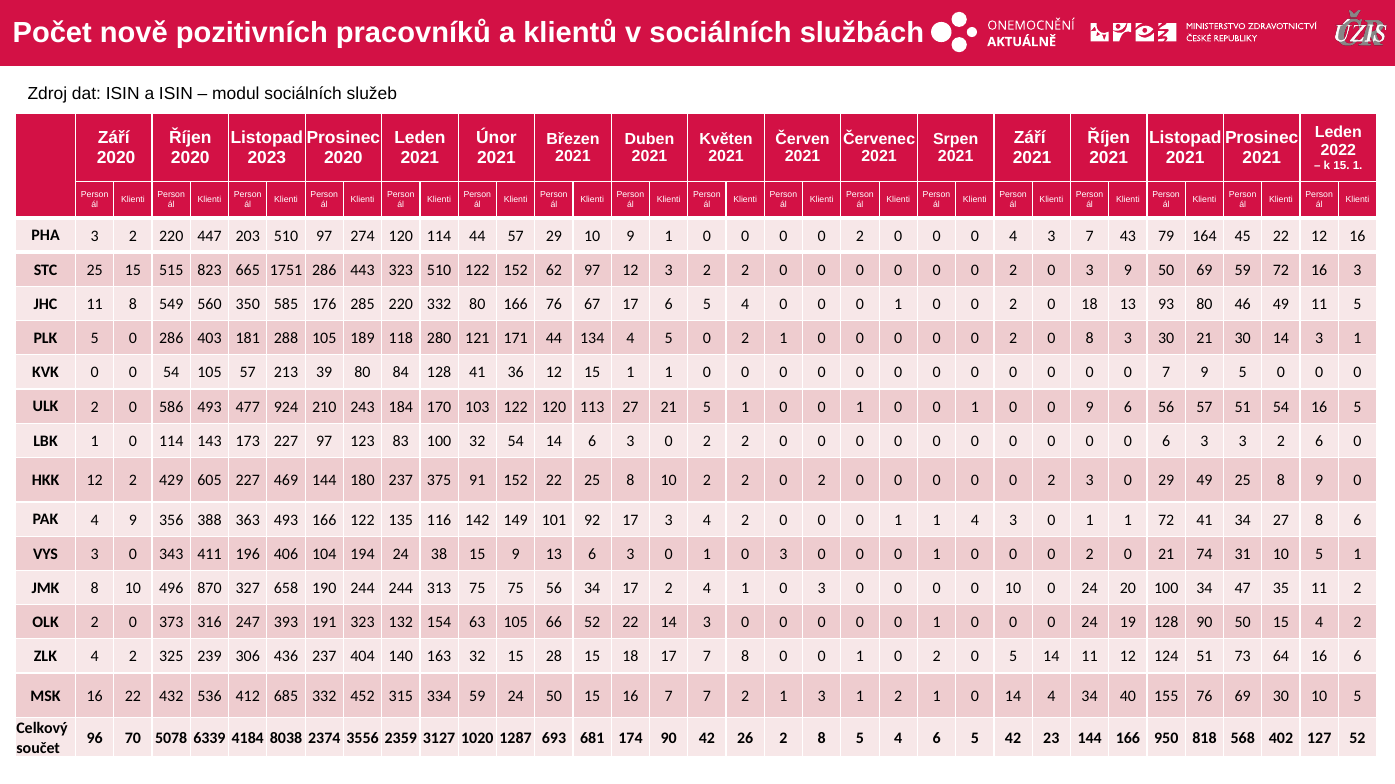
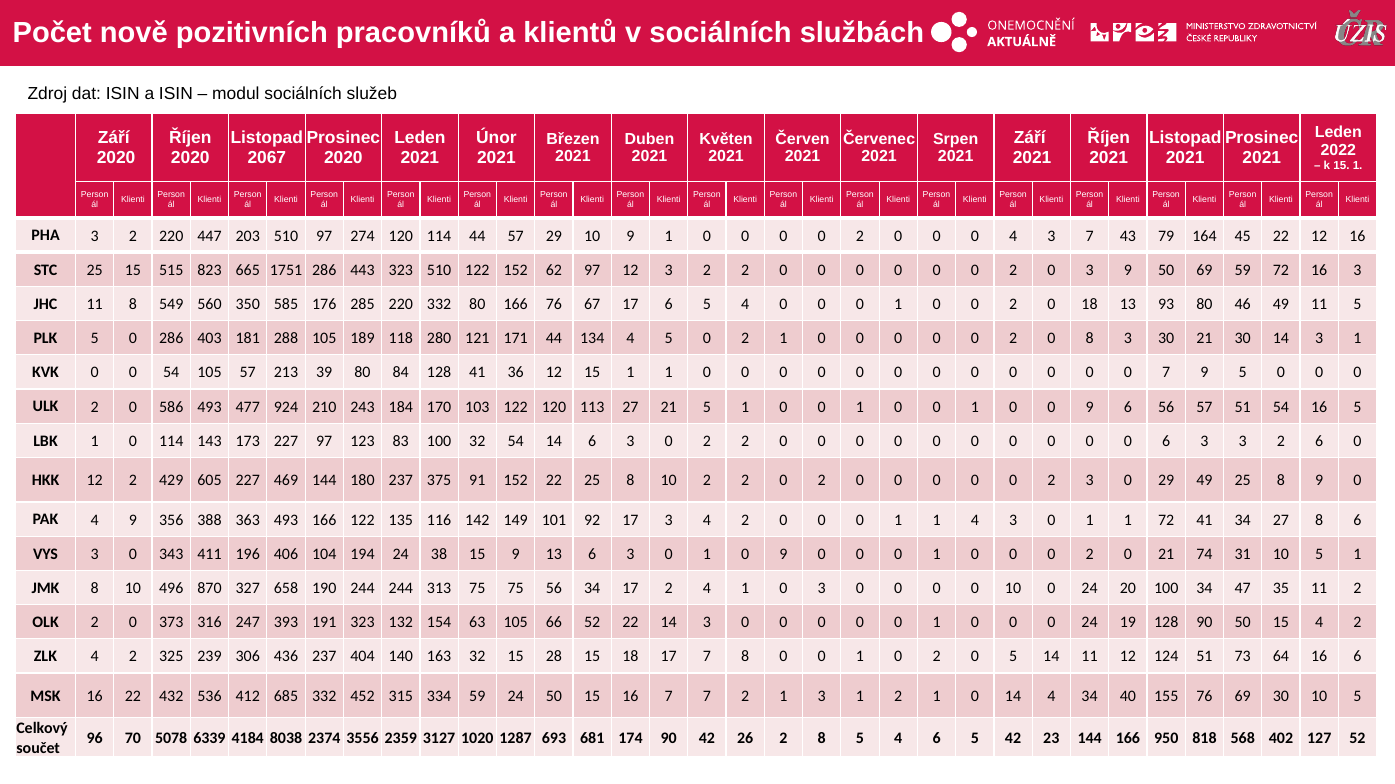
2023: 2023 -> 2067 (267, 158)
0 1 0 3: 3 -> 9 (783, 555)
